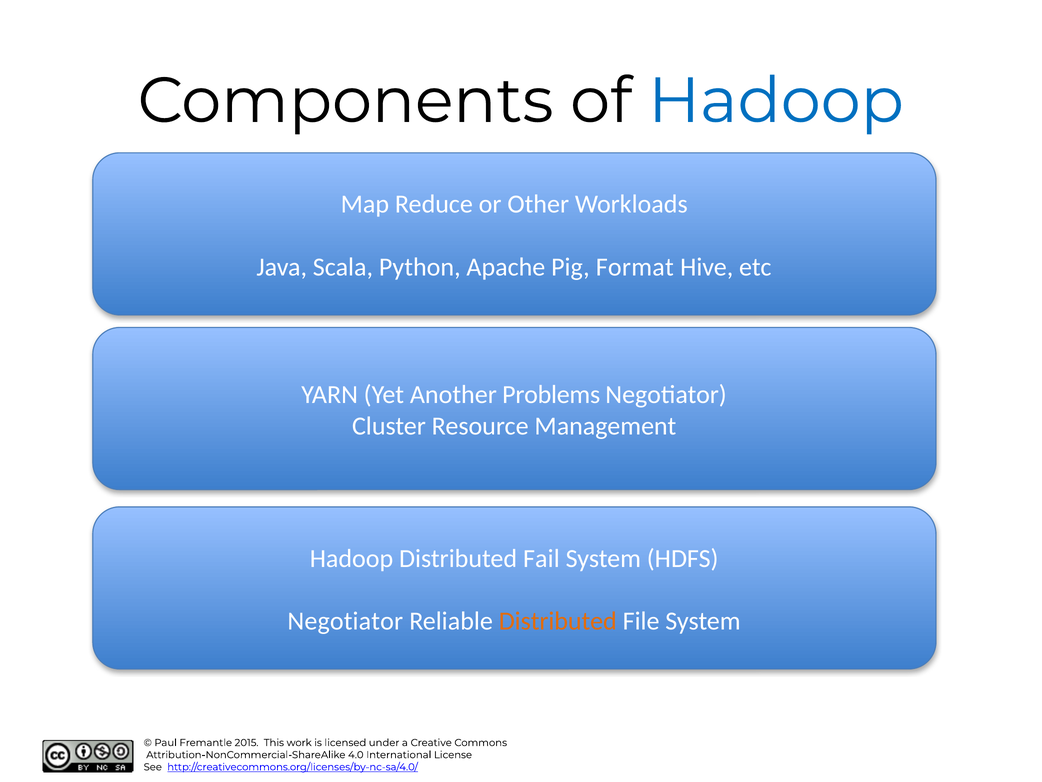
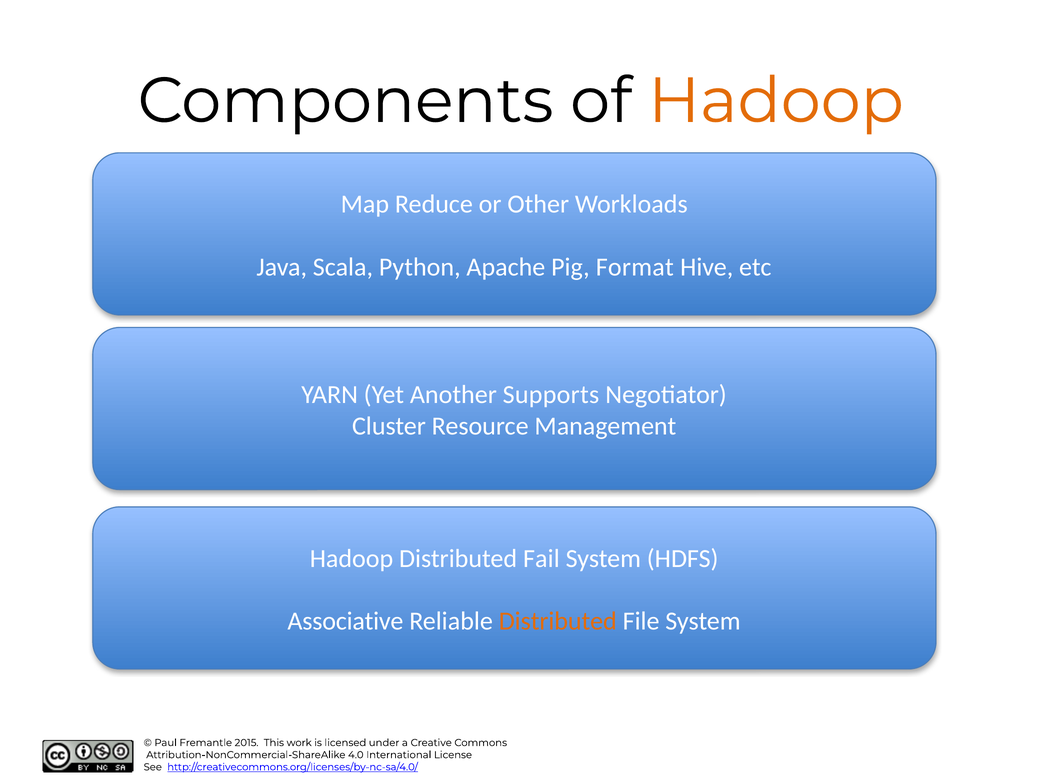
Hadoop colour: blue -> orange (776, 101)
Problems: Problems -> Supports (551, 394)
Negotiator: Negotiator -> Associative (345, 621)
